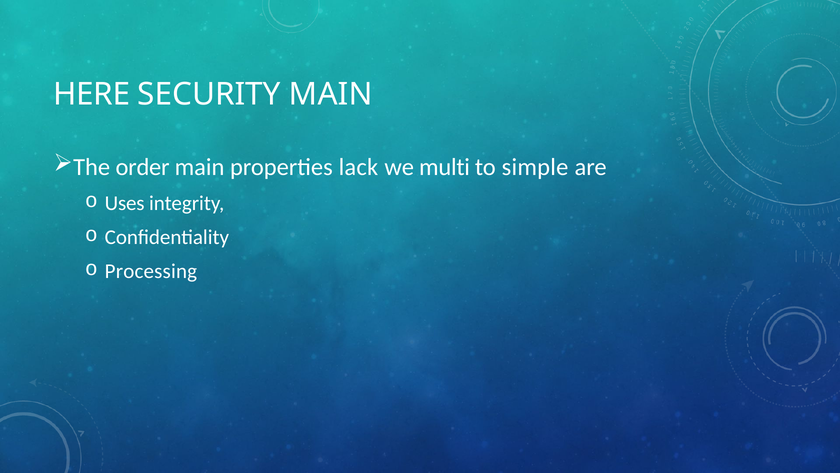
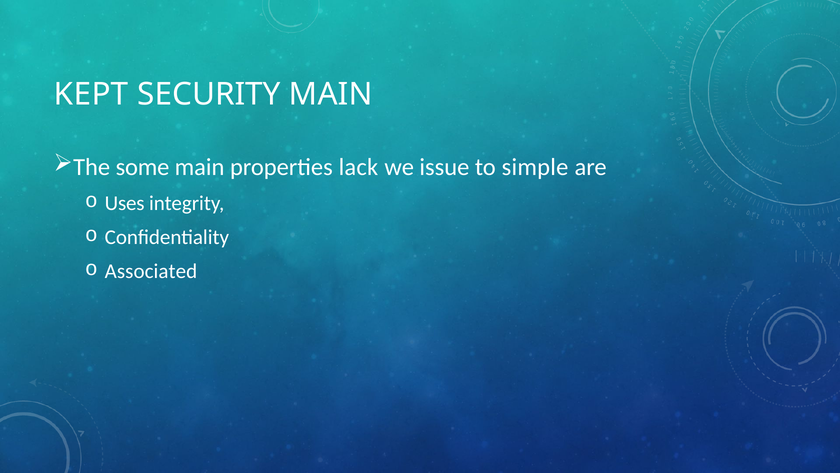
HERE: HERE -> KEPT (91, 94)
order: order -> some (143, 167)
multi: multi -> issue (444, 167)
Processing: Processing -> Associated (151, 271)
